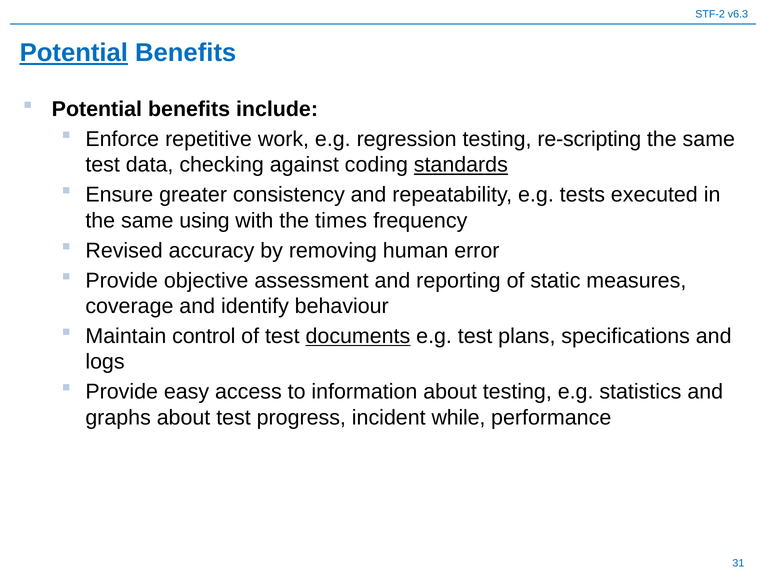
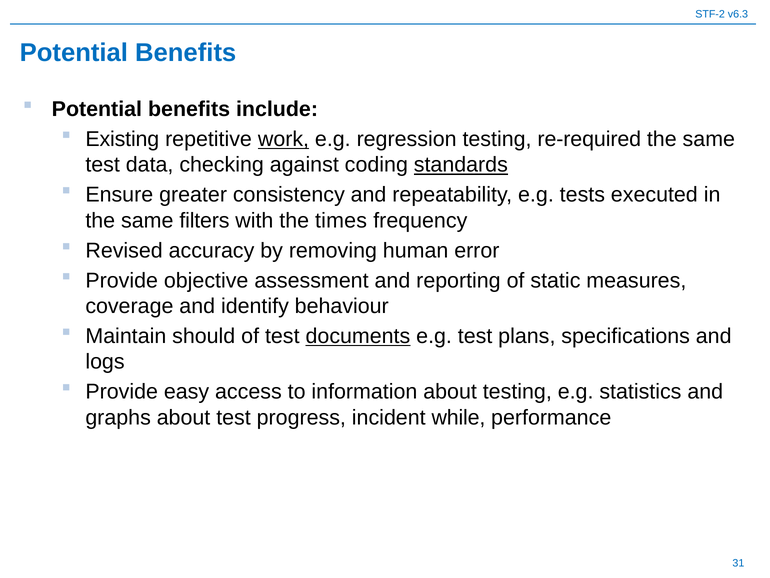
Potential underline: present -> none (74, 53)
Enforce: Enforce -> Existing (122, 139)
work underline: none -> present (283, 139)
re-scripting: re-scripting -> re-required (589, 139)
using: using -> filters (204, 220)
control: control -> should (204, 336)
